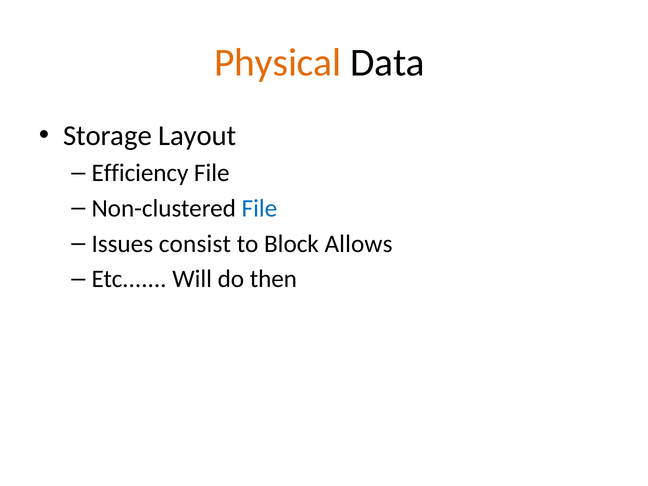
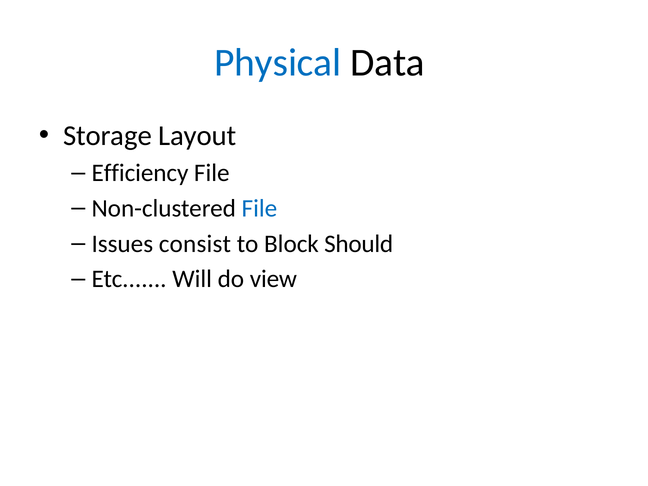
Physical colour: orange -> blue (278, 63)
Allows: Allows -> Should (359, 244)
then: then -> view (273, 279)
